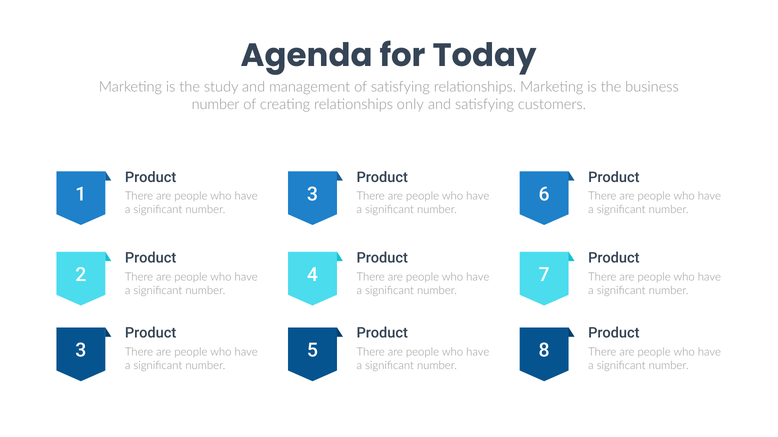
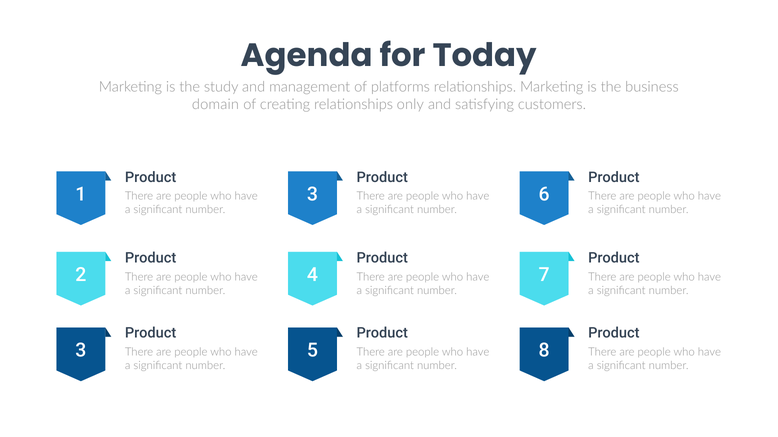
of satisfying: satisfying -> platforms (400, 87)
number: number -> domain (215, 105)
